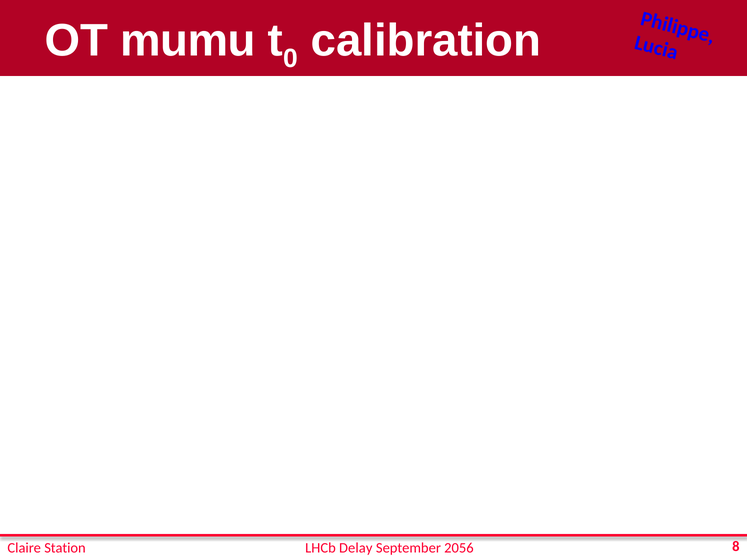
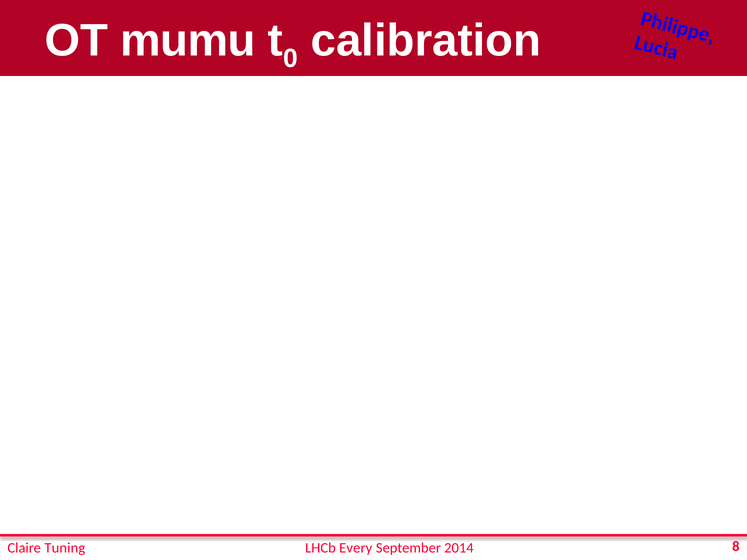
Station: Station -> Tuning (65, 548)
Delay: Delay -> Every (356, 548)
2056: 2056 -> 2014 (459, 548)
